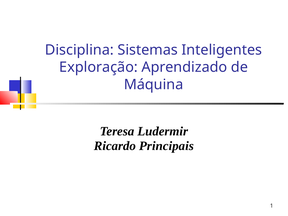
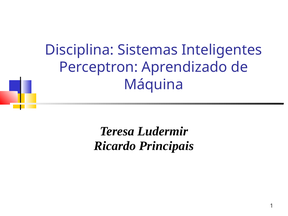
Exploração: Exploração -> Perceptron (99, 67)
